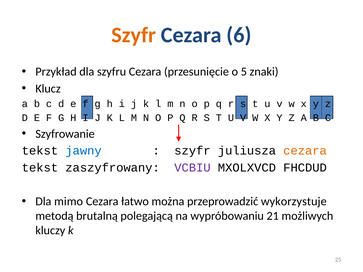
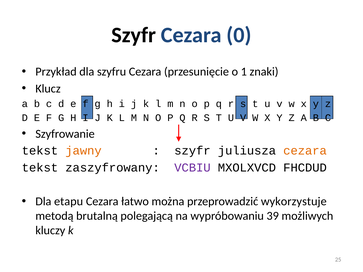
Szyfr colour: orange -> black (134, 35)
6: 6 -> 0 (239, 35)
5: 5 -> 1 (244, 72)
jawny colour: blue -> orange (84, 151)
mimo: mimo -> etapu (69, 202)
21: 21 -> 39 (273, 216)
